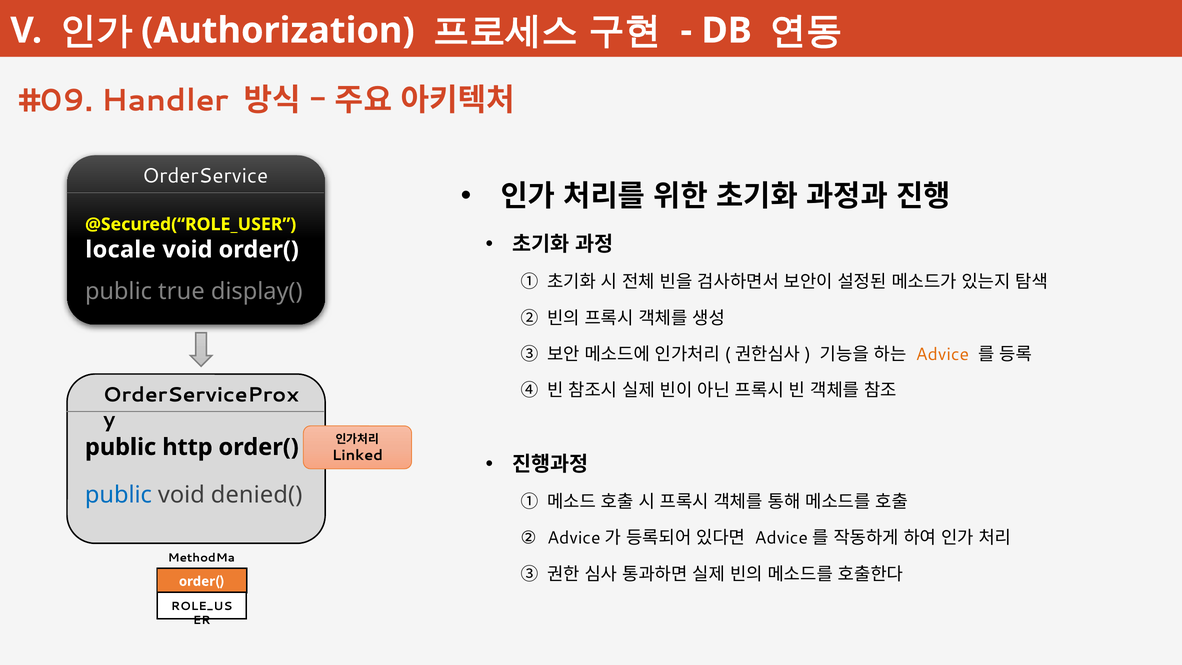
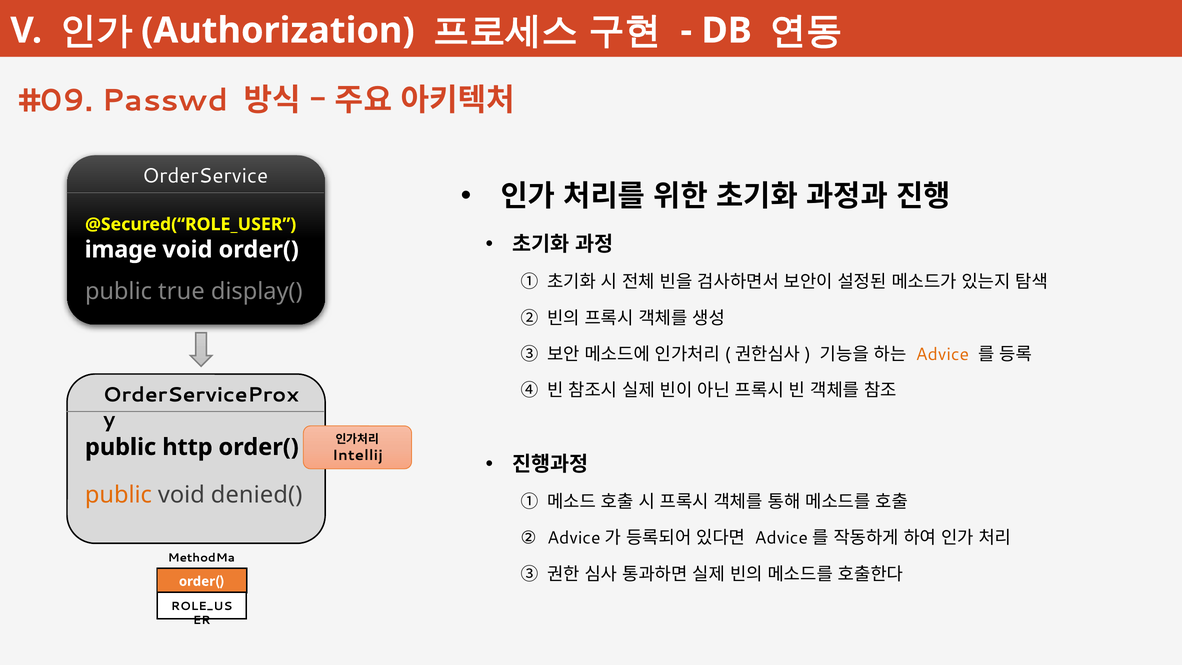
Handler: Handler -> Passwd (165, 101)
locale: locale -> image (121, 250)
Linked: Linked -> Intellij (357, 455)
public colour: blue -> orange (118, 495)
